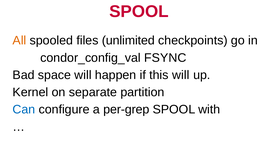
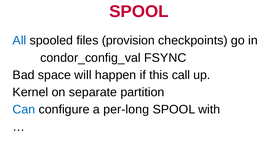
All colour: orange -> blue (19, 41)
unlimited: unlimited -> provision (128, 41)
this will: will -> call (181, 75)
per-grep: per-grep -> per-long (126, 110)
